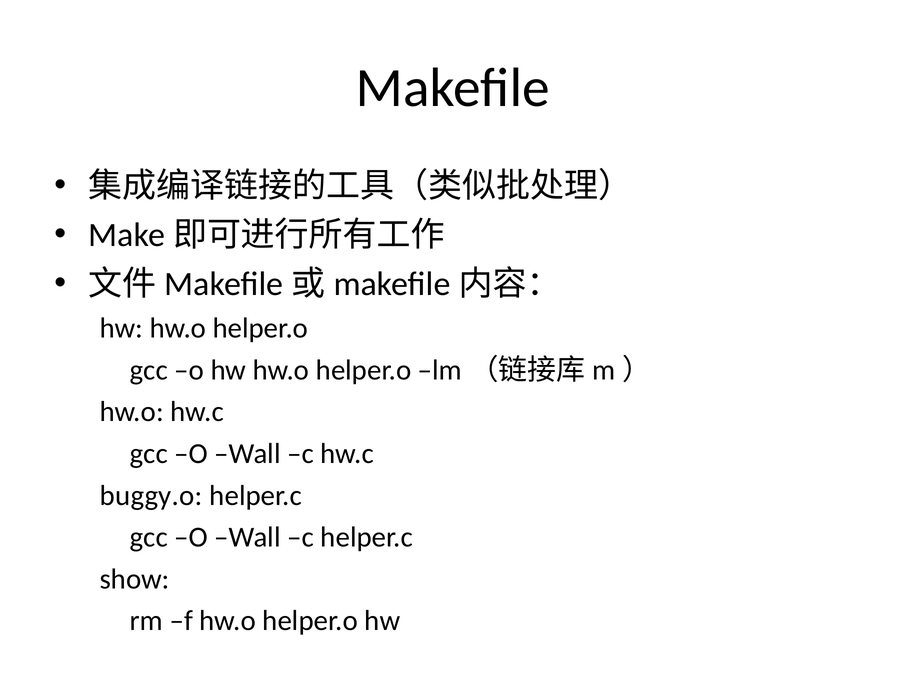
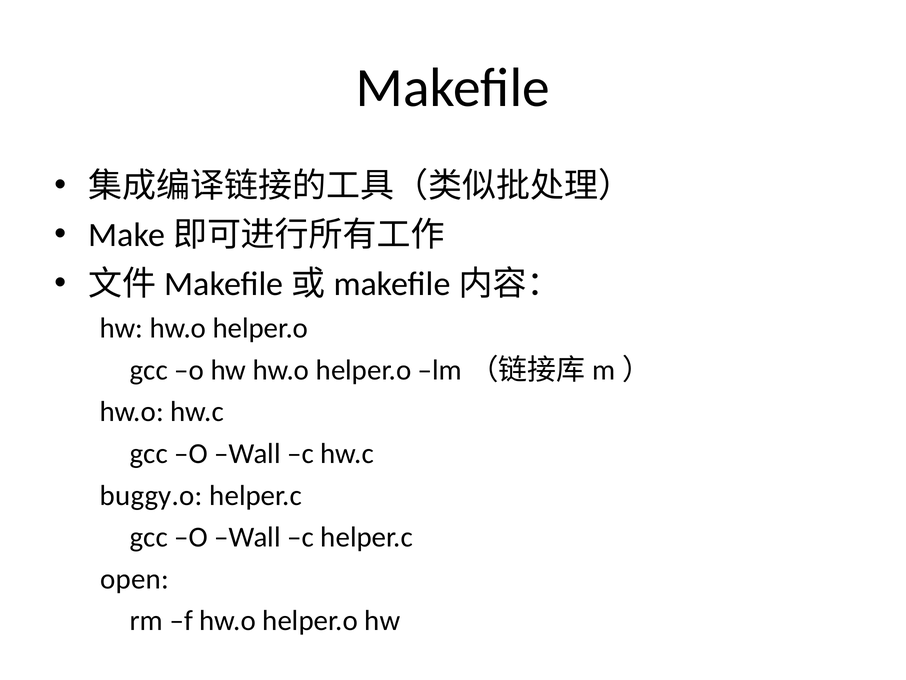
show: show -> open (134, 579)
